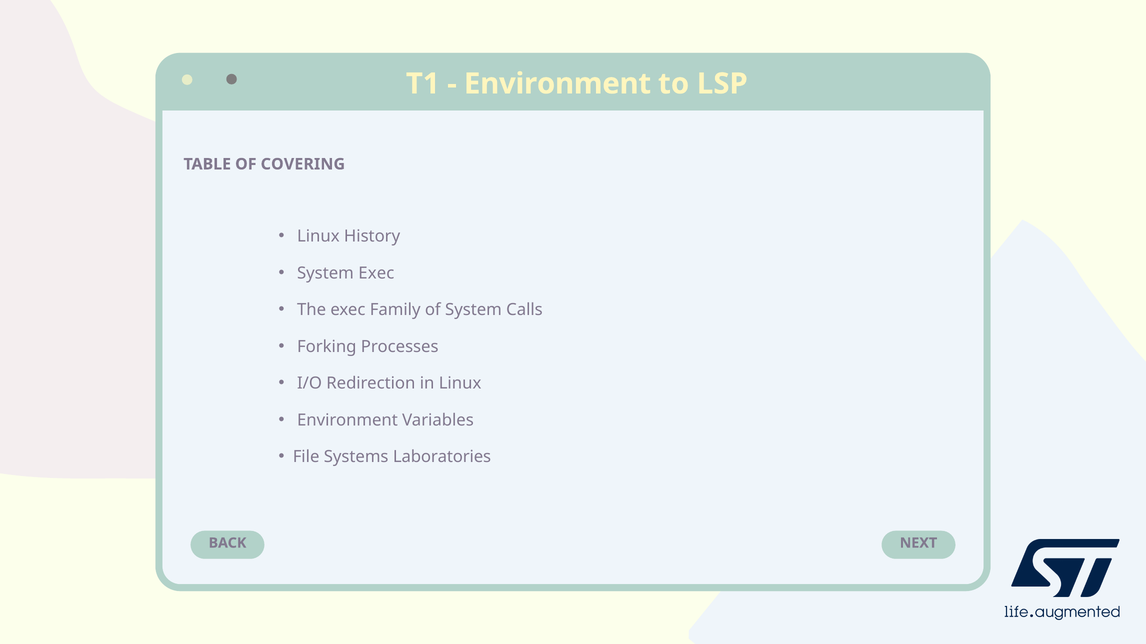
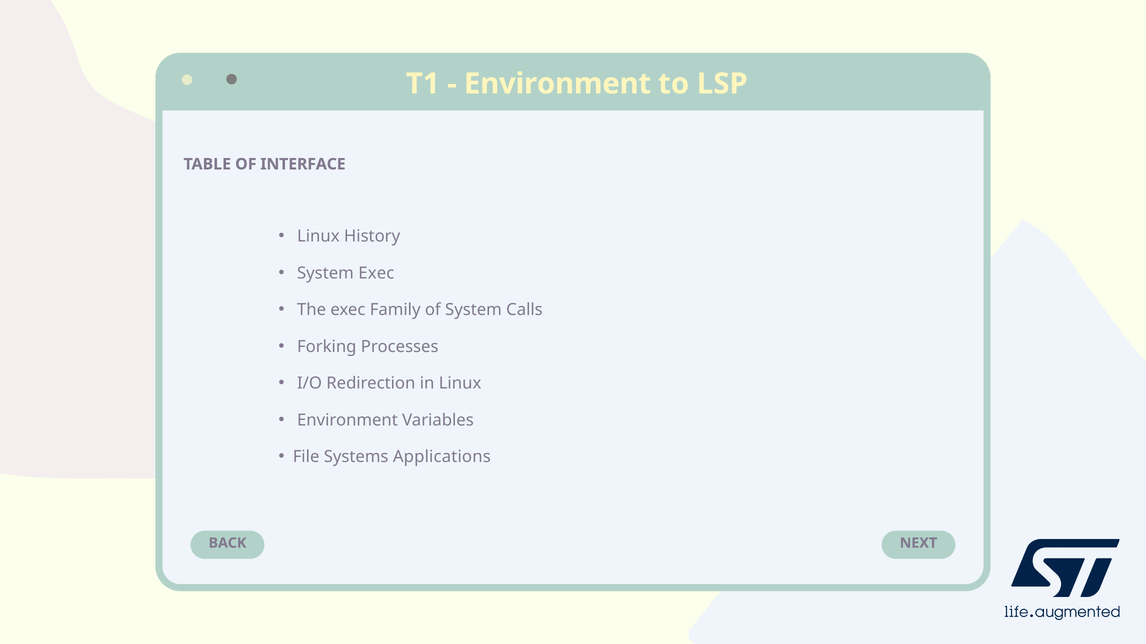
COVERING: COVERING -> INTERFACE (303, 164)
Laboratories: Laboratories -> Applications (442, 457)
